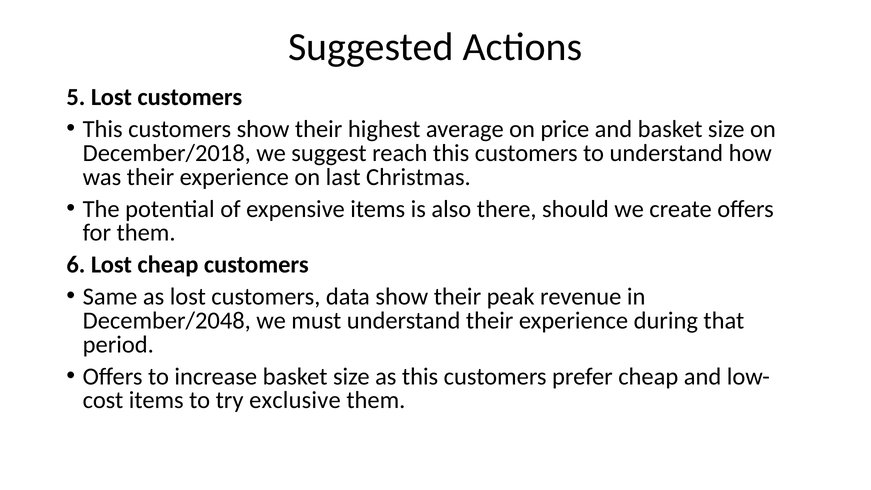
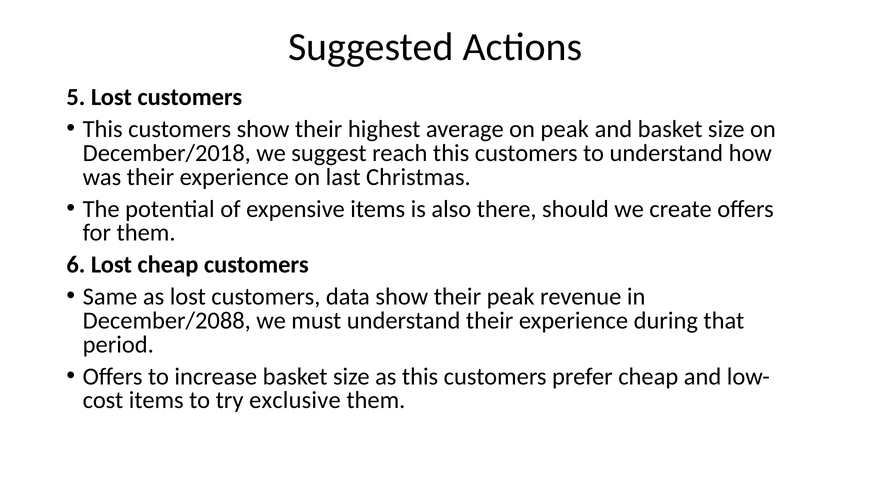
on price: price -> peak (565, 129)
December/2048: December/2048 -> December/2088 (167, 321)
